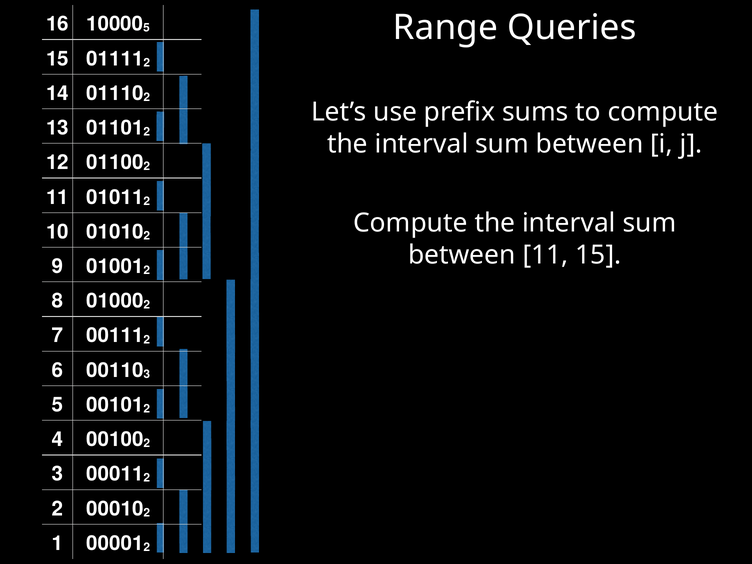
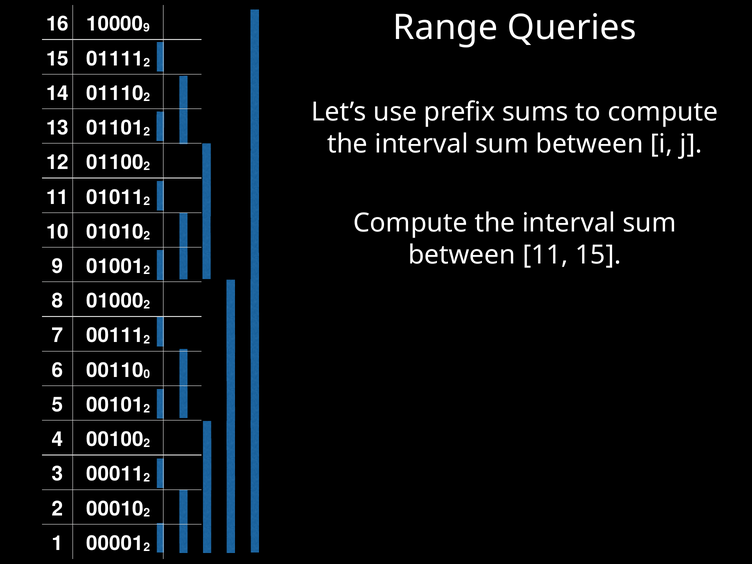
5: 5 -> 9 (147, 28)
3: 3 -> 0 (147, 374)
